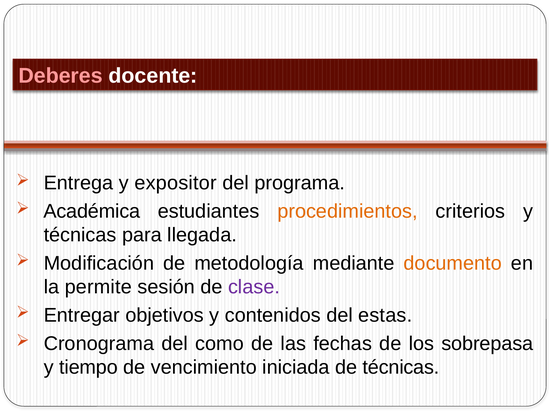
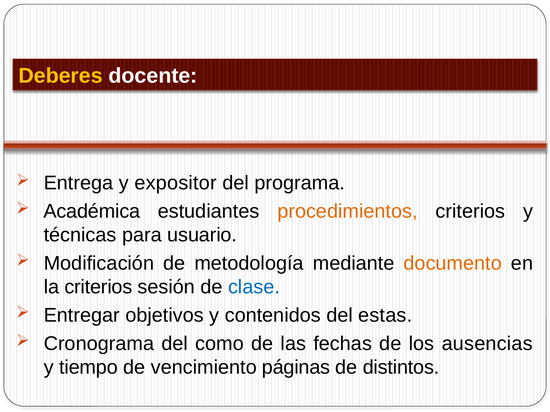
Deberes colour: pink -> yellow (61, 76)
llegada: llegada -> usuario (202, 235)
la permite: permite -> criterios (98, 287)
clase colour: purple -> blue (254, 287)
sobrepasa: sobrepasa -> ausencias (487, 344)
iniciada: iniciada -> páginas (296, 368)
de técnicas: técnicas -> distintos (401, 368)
